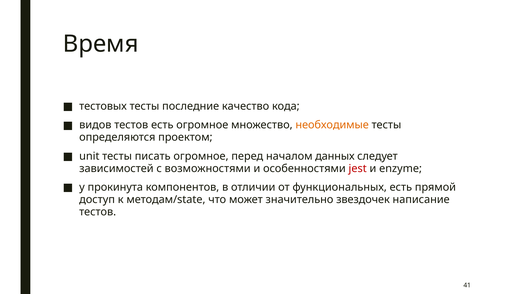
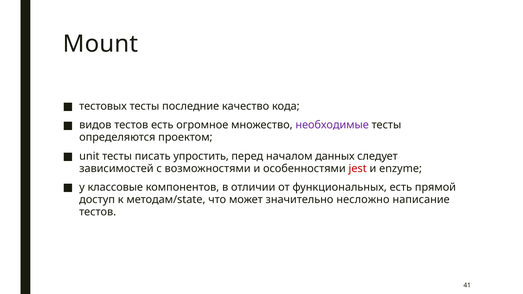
Время: Время -> Mount (101, 44)
необходимые colour: orange -> purple (332, 125)
писать огромное: огромное -> упростить (201, 156)
прокинута: прокинута -> классовые (115, 187)
звездочек: звездочек -> несложно (363, 200)
